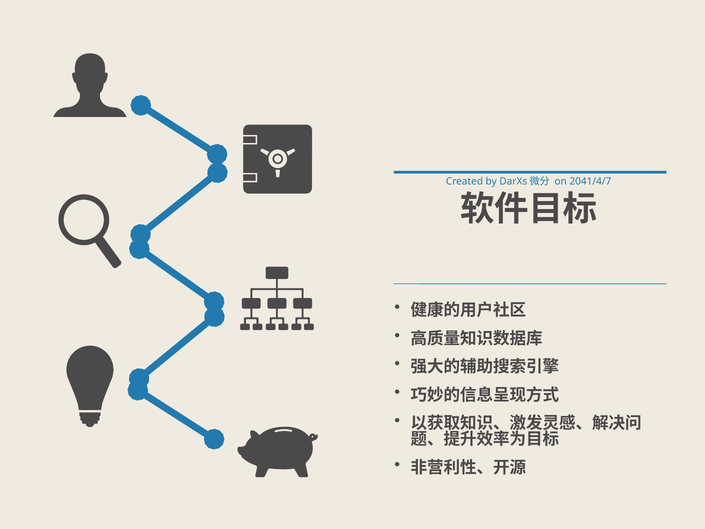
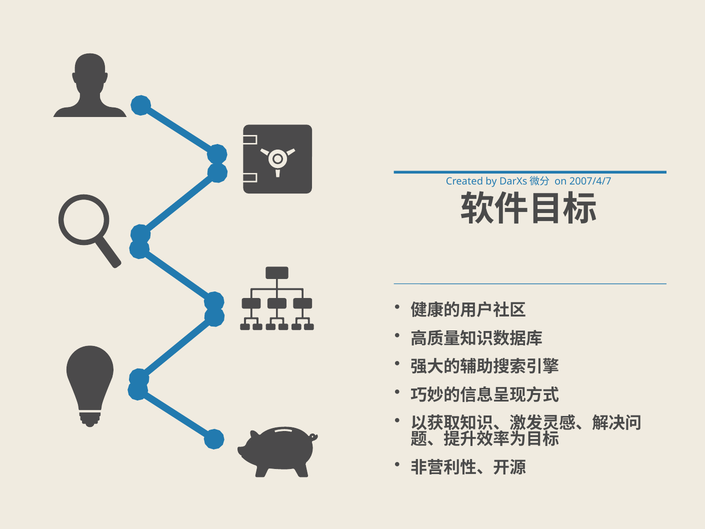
2041/4/7: 2041/4/7 -> 2007/4/7 (590, 182)
